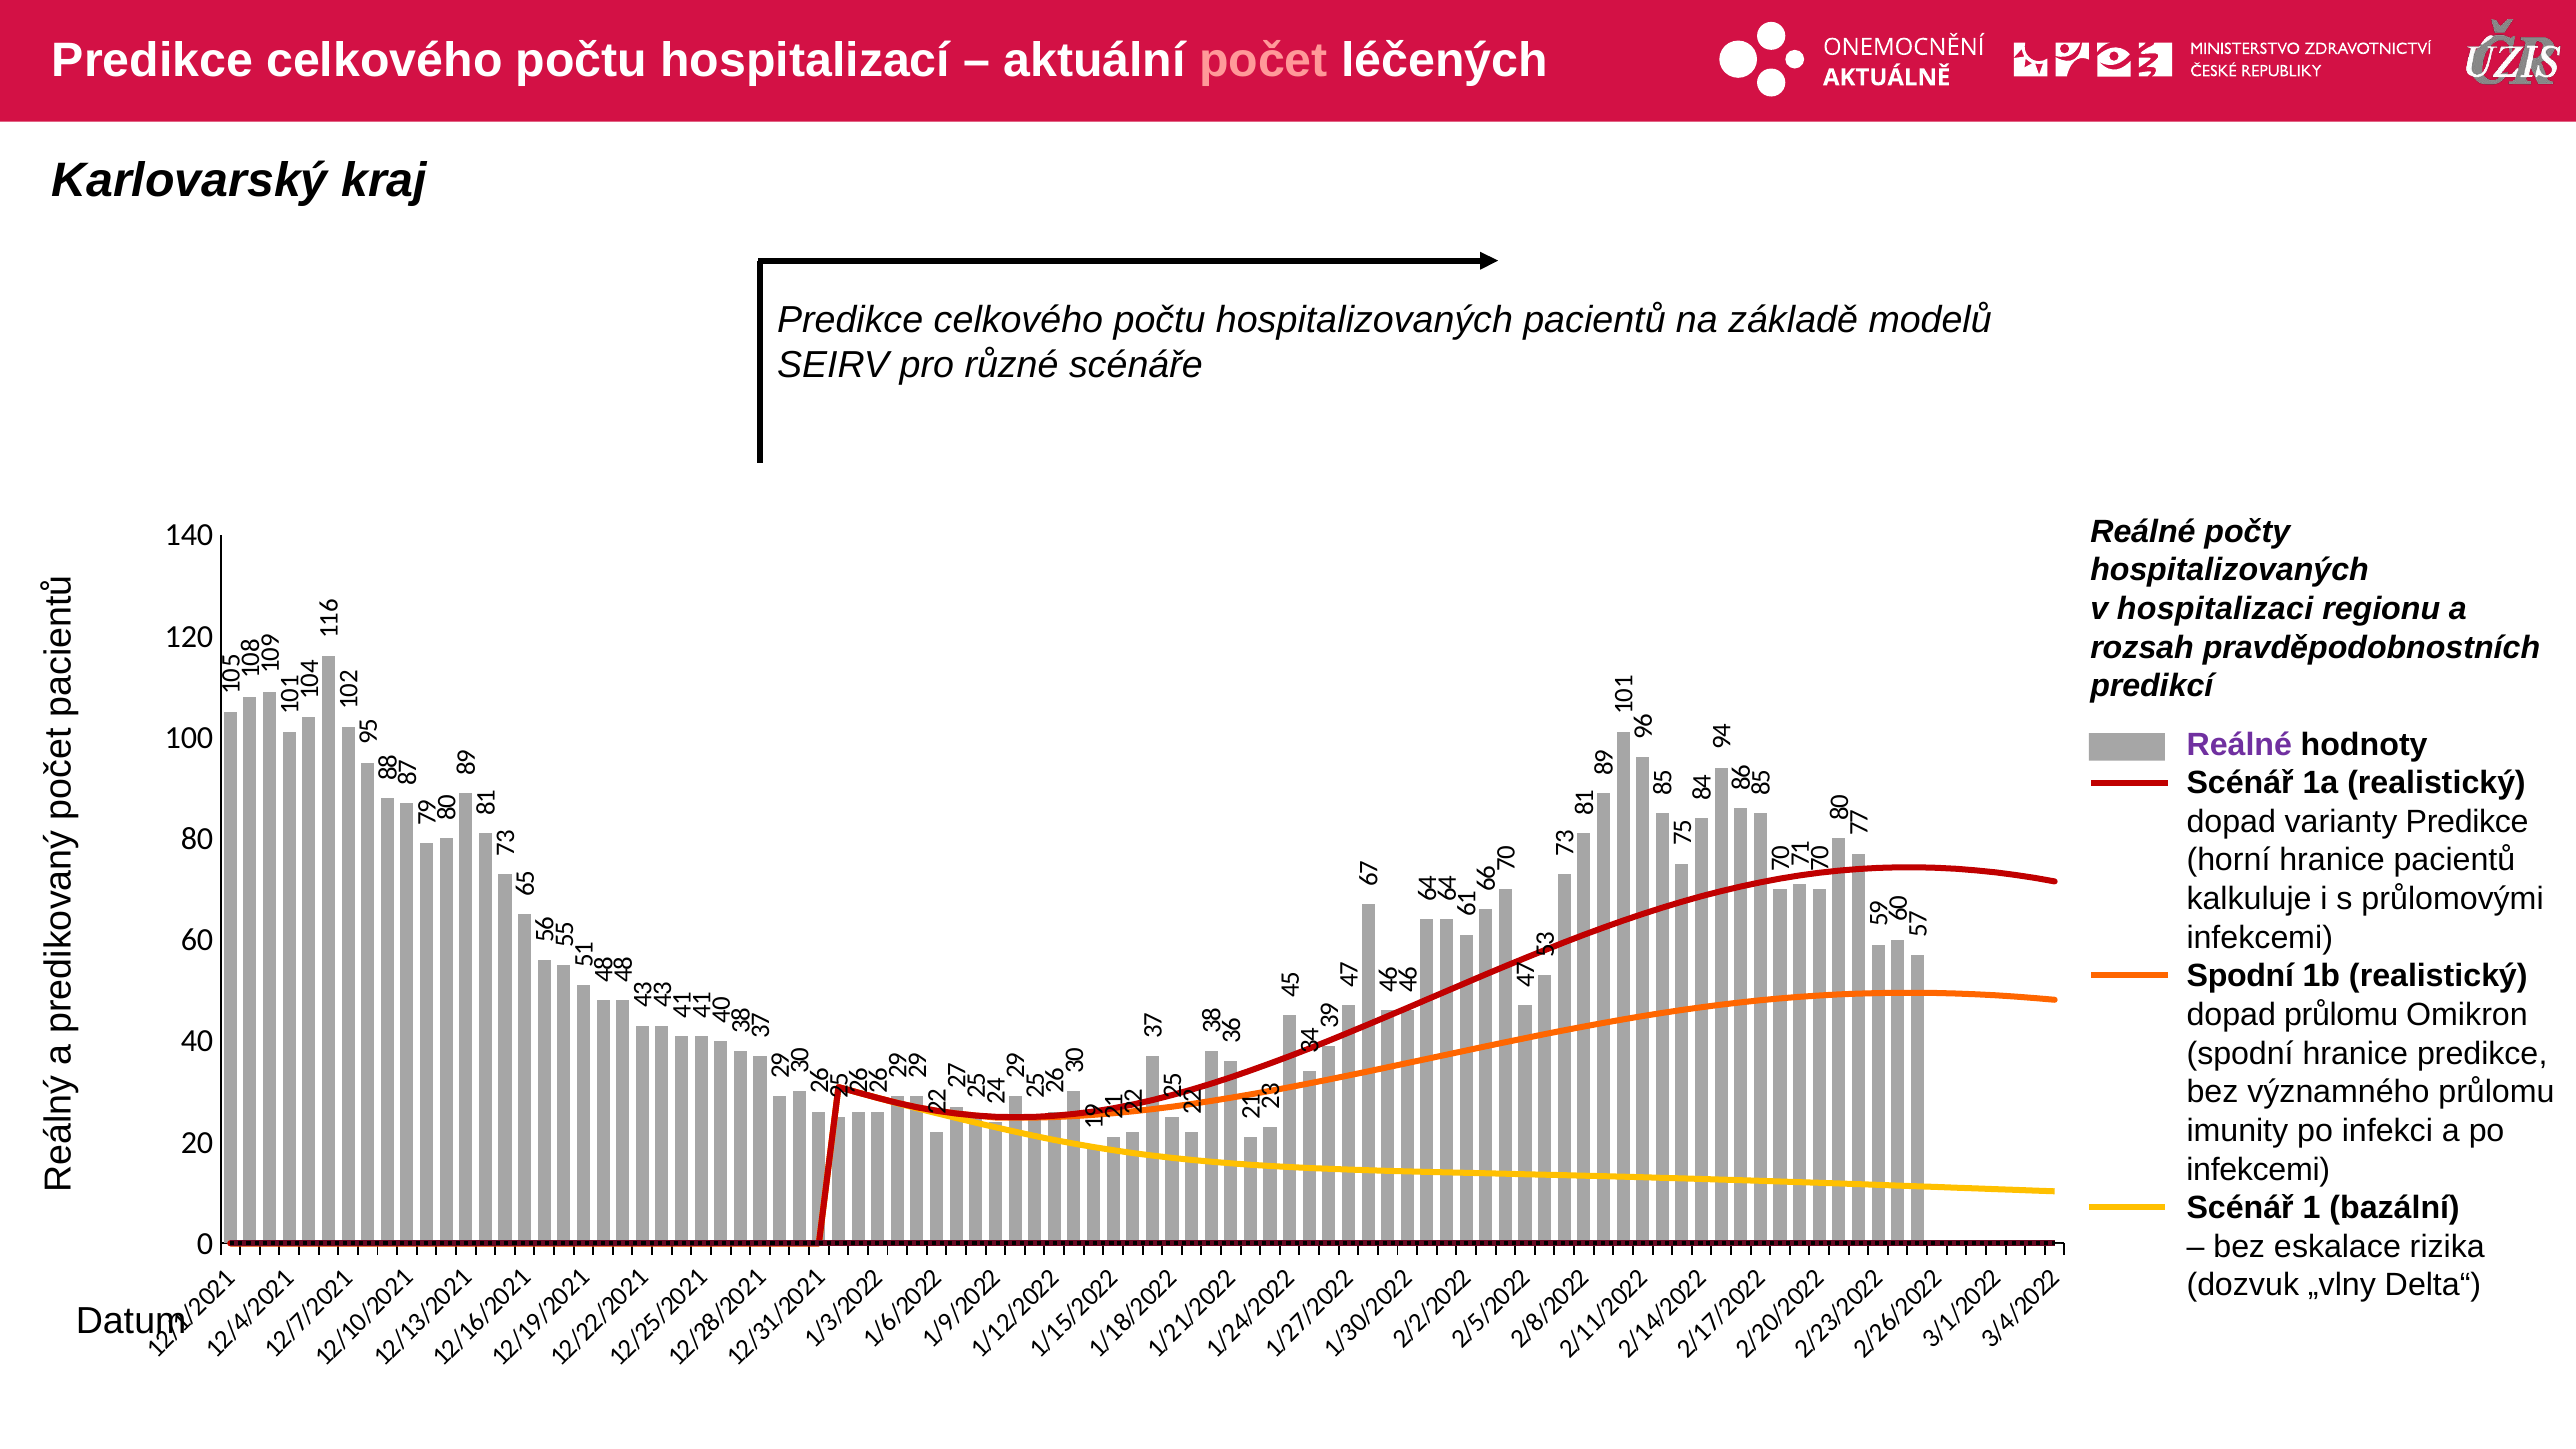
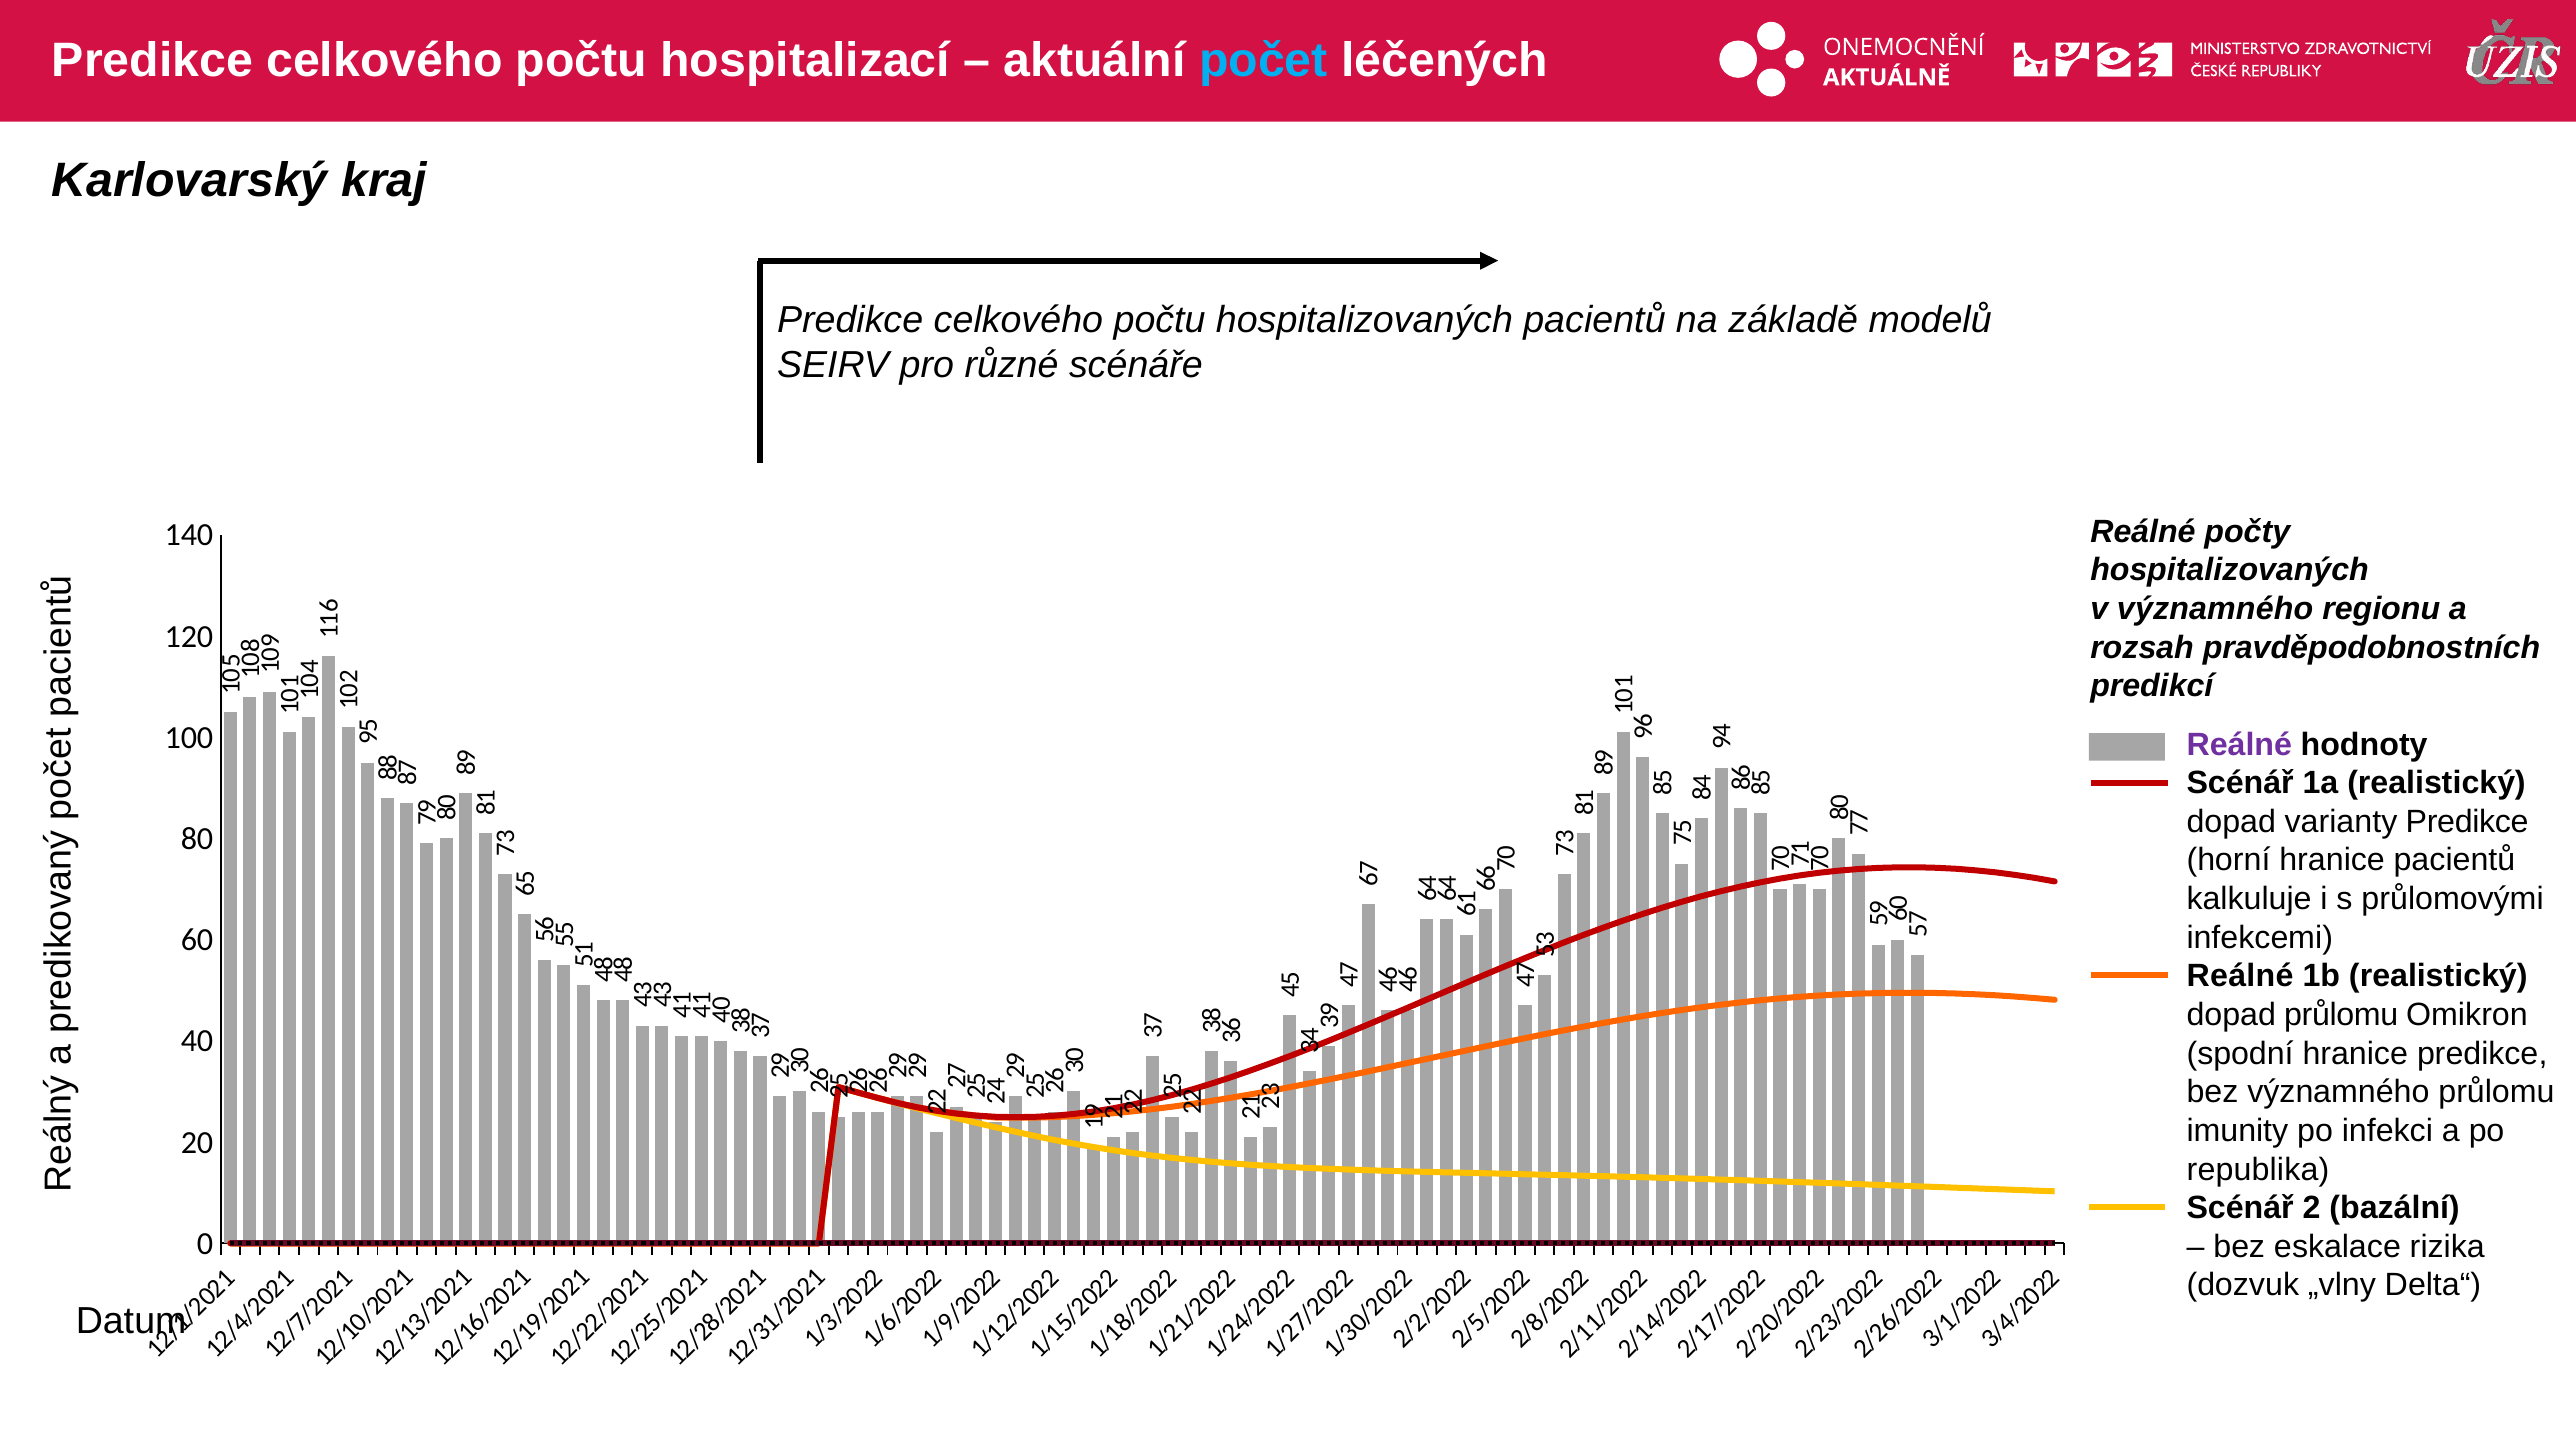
počet colour: pink -> light blue (1264, 61)
v hospitalizaci: hospitalizaci -> významného (2215, 609)
Spodní: Spodní -> Reálné (2240, 976)
infekcemi: infekcemi -> republika (2258, 1169)
Scénář 1: 1 -> 2 (2312, 1208)
